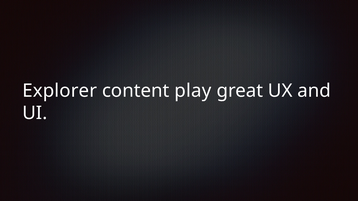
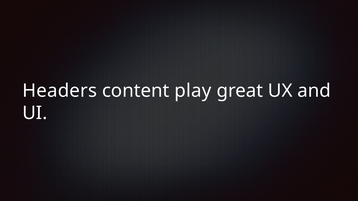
Explorer: Explorer -> Headers (60, 91)
